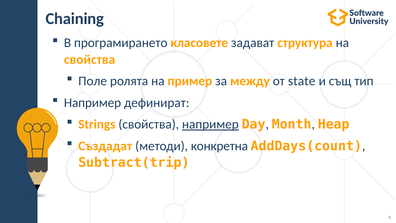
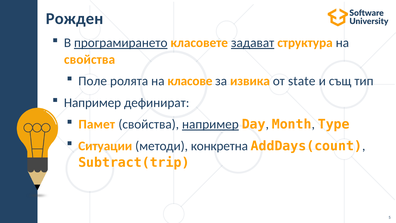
Chaining: Chaining -> Рожден (75, 19)
програмирането underline: none -> present (121, 43)
задават underline: none -> present (253, 43)
пример: пример -> класове (190, 81)
между: между -> извика (250, 81)
Strings: Strings -> Памет (97, 124)
Heap: Heap -> Type (334, 124)
Създадат: Създадат -> Ситуации (105, 146)
